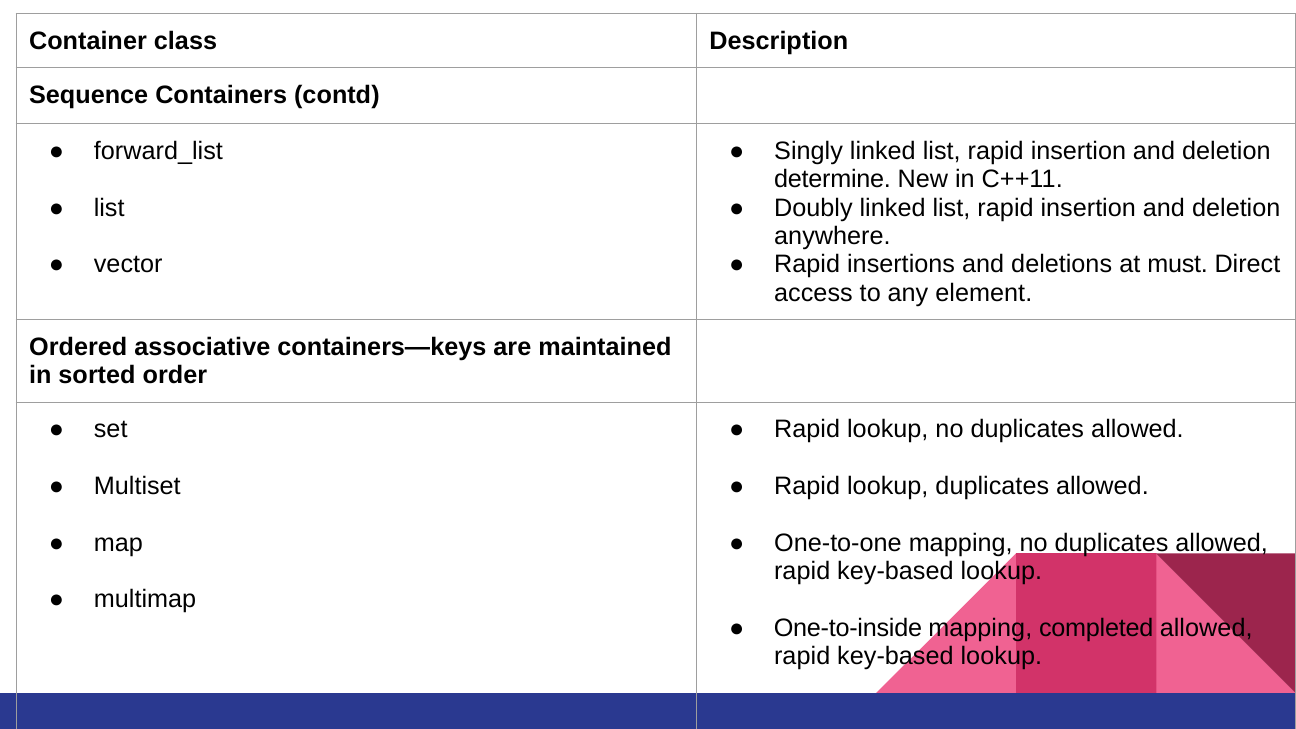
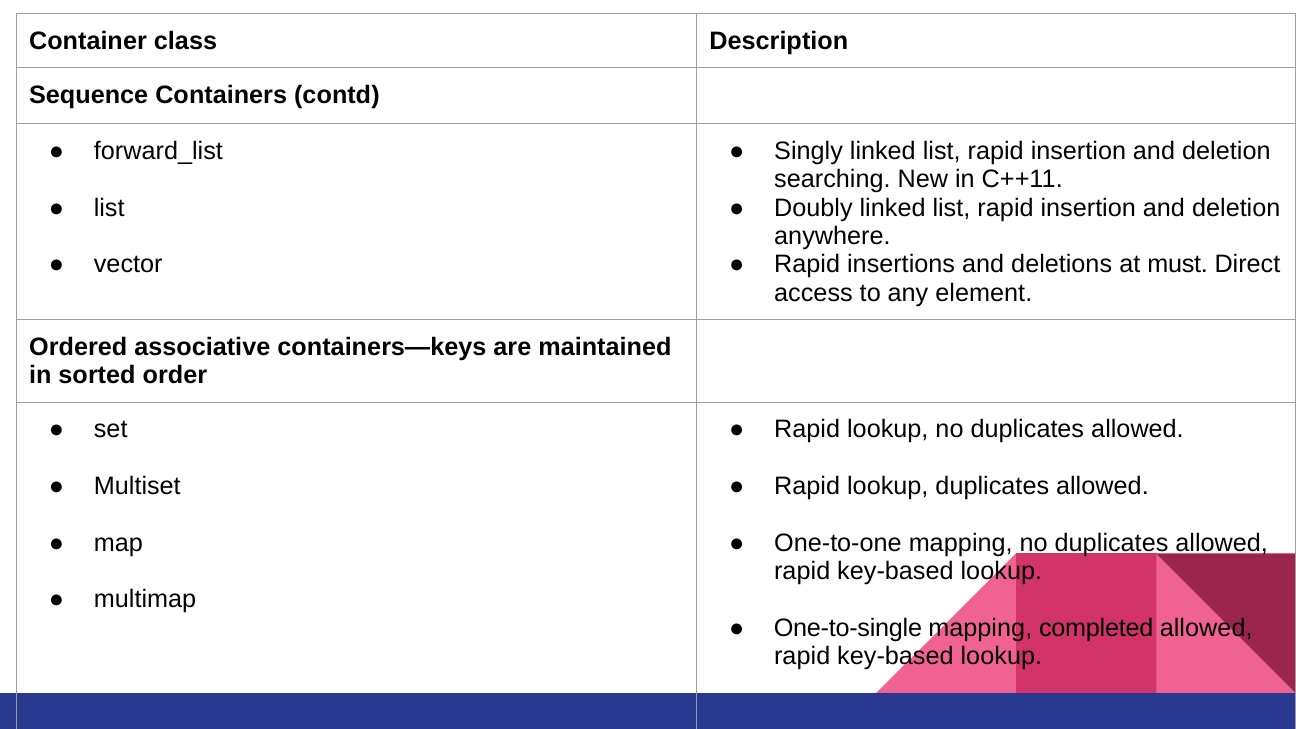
determine: determine -> searching (832, 180)
One-to-inside: One-to-inside -> One-to-single (848, 628)
